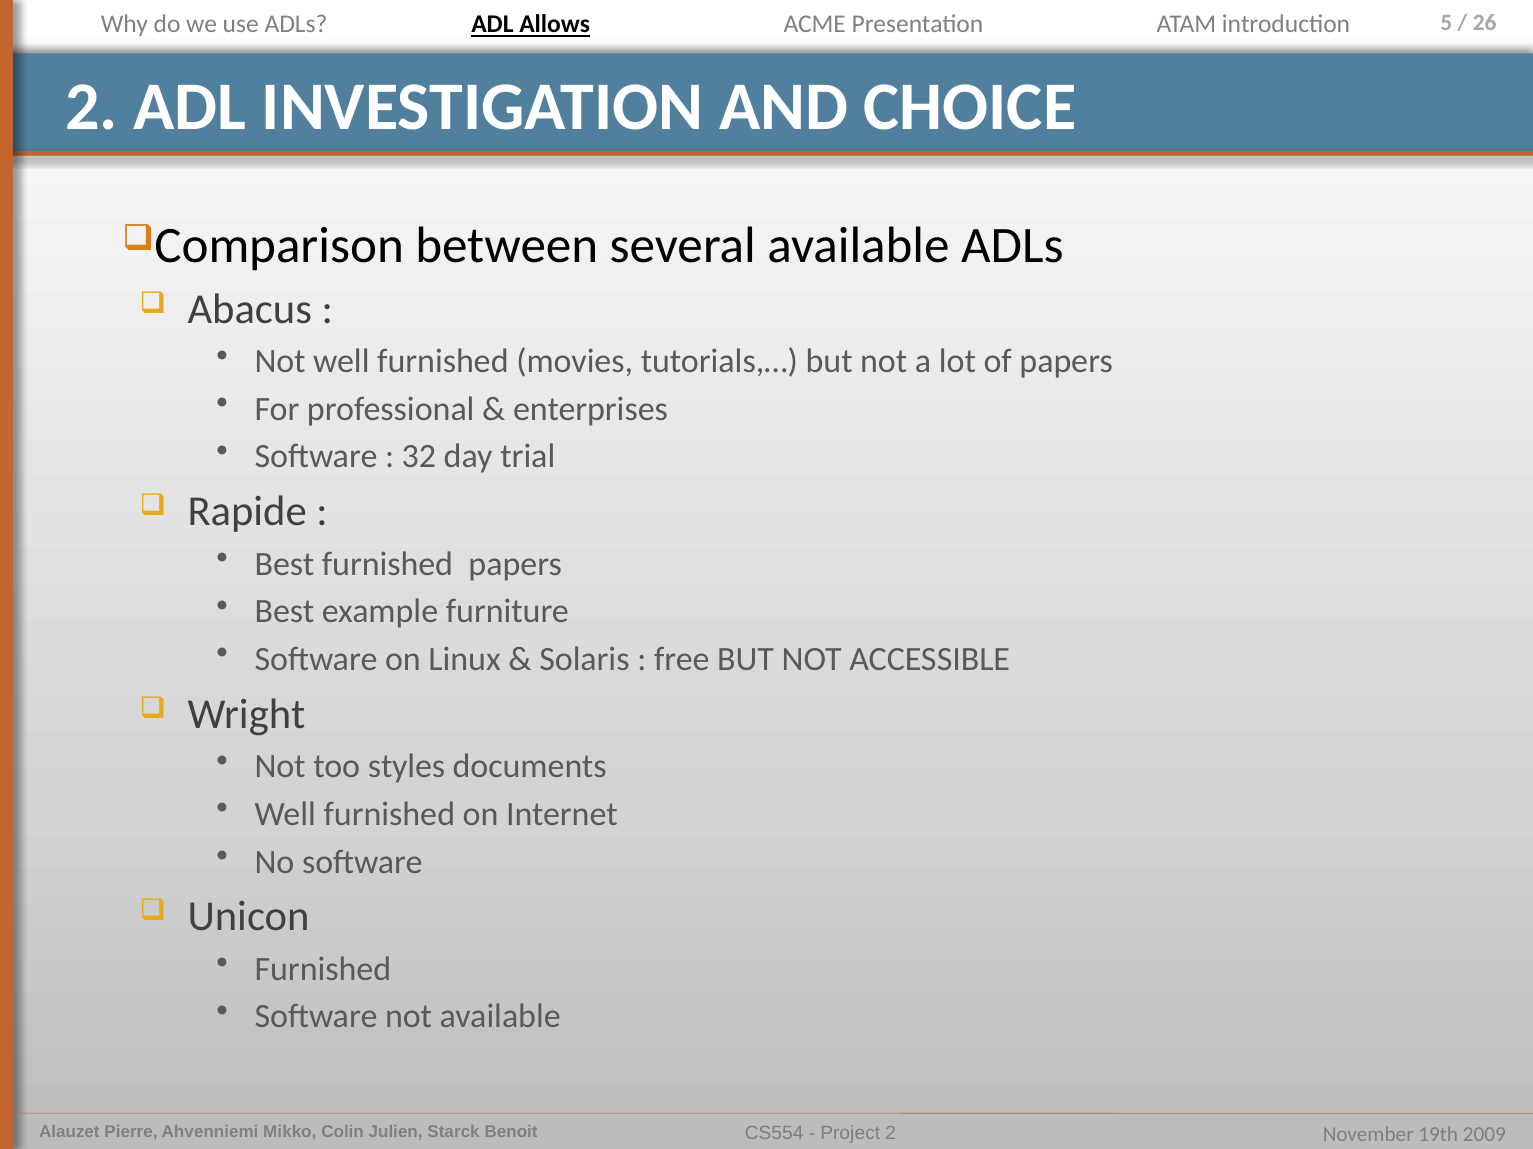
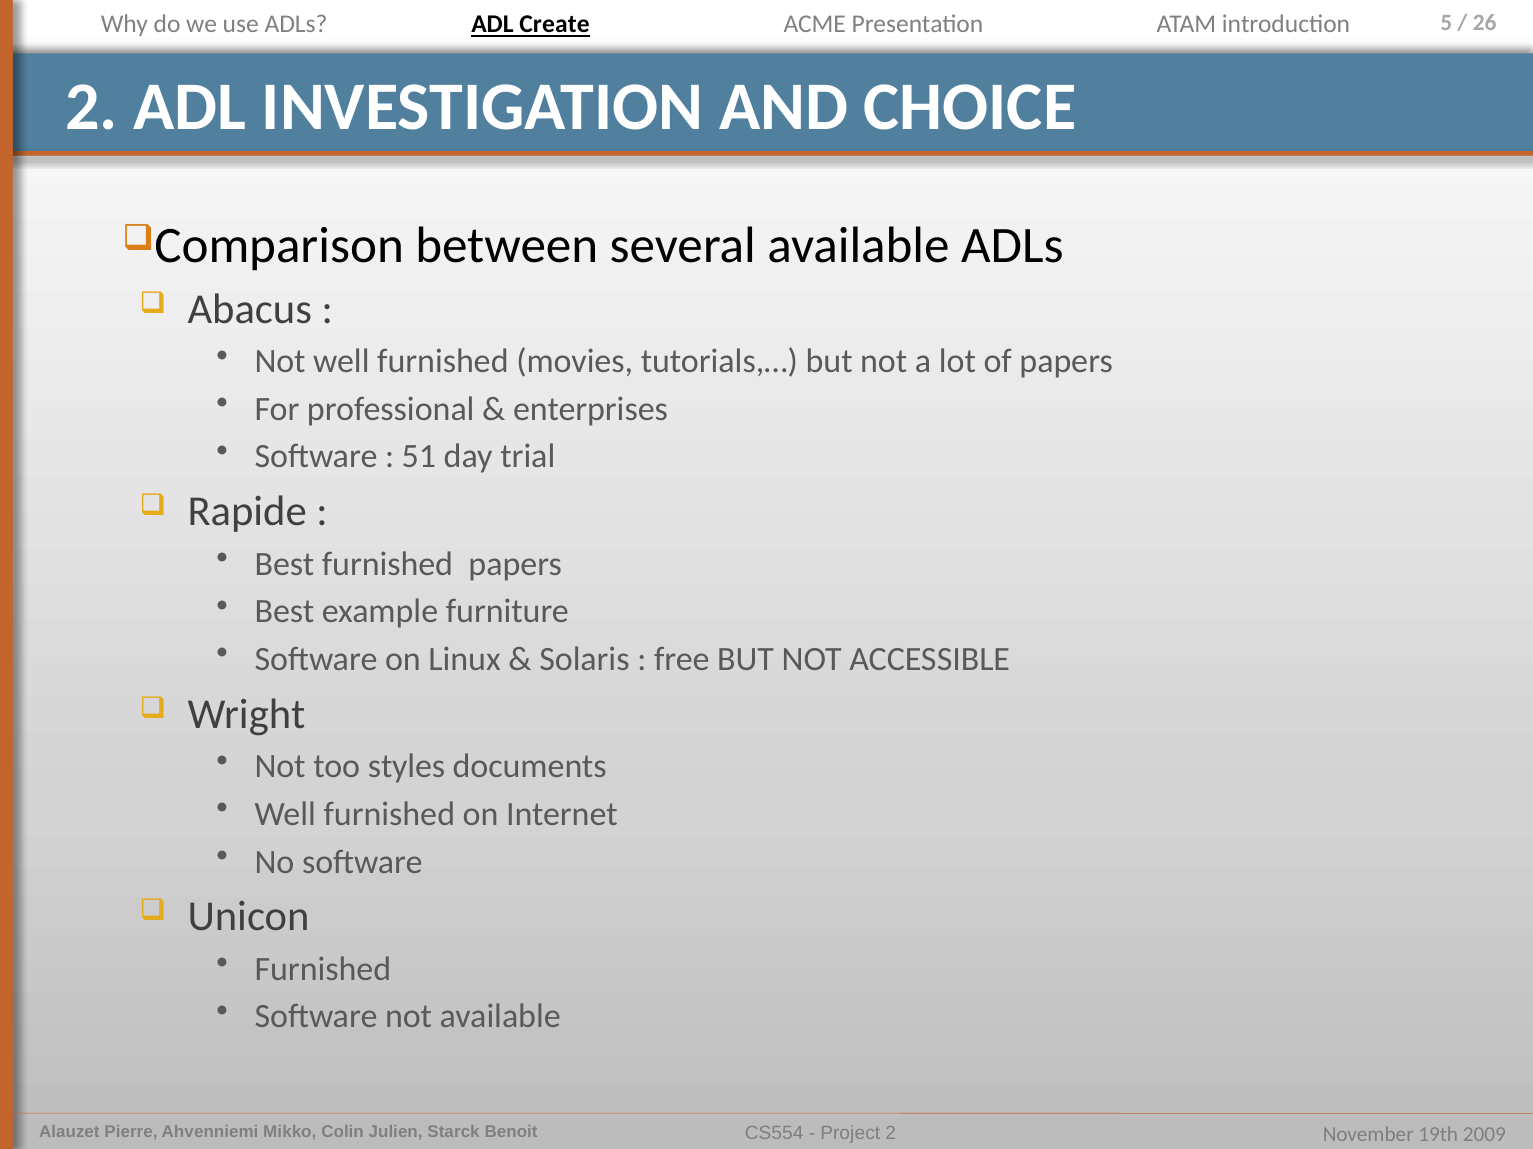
Allows: Allows -> Create (555, 25)
32: 32 -> 51 (419, 457)
